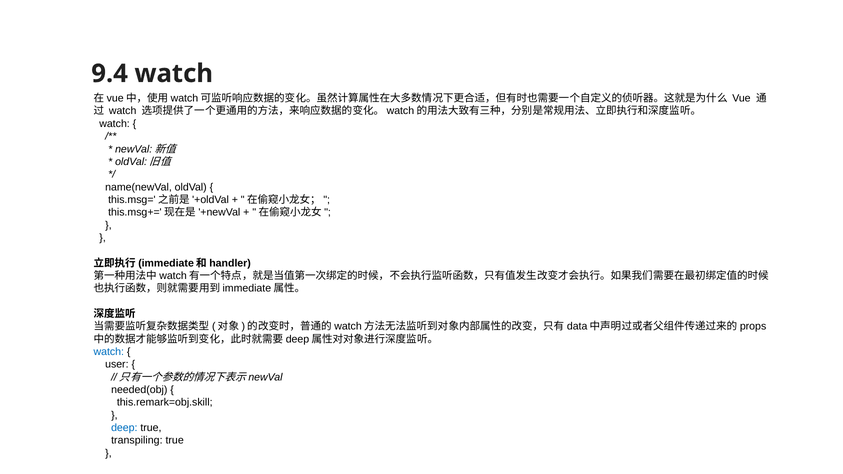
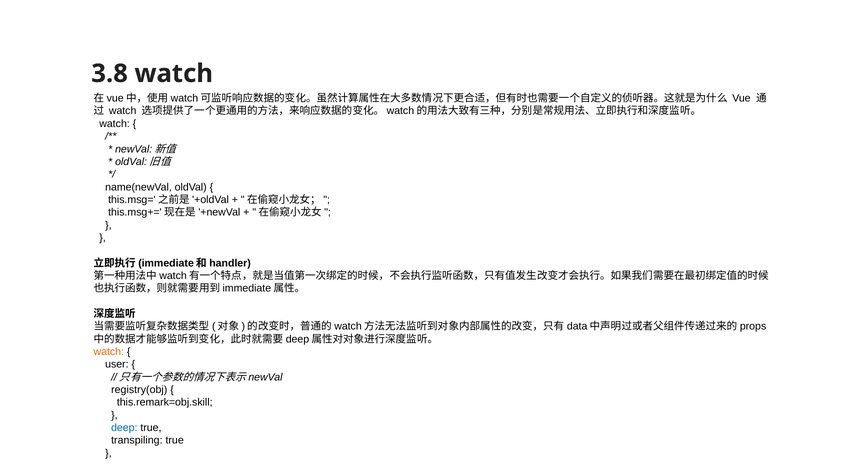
9.4: 9.4 -> 3.8 (110, 74)
watch colour: blue -> orange (109, 352)
needed(obj: needed(obj -> registry(obj (139, 390)
